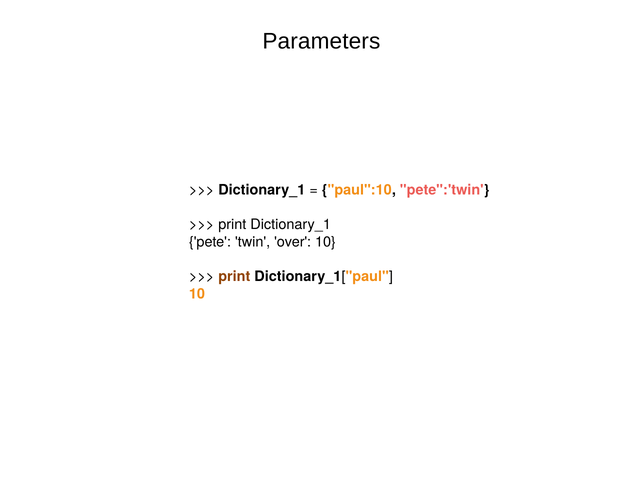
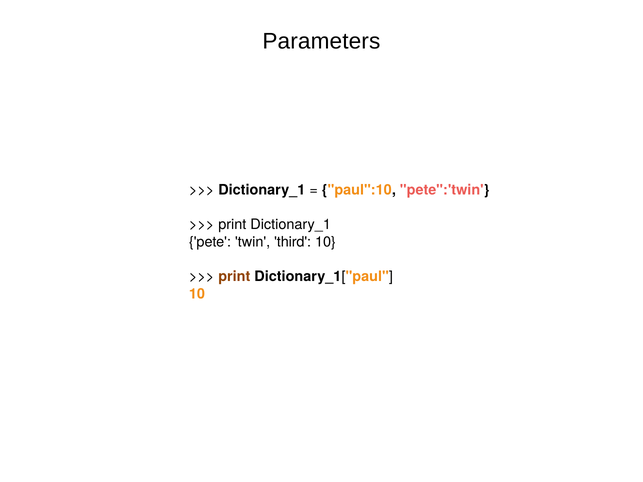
over: over -> third (293, 242)
